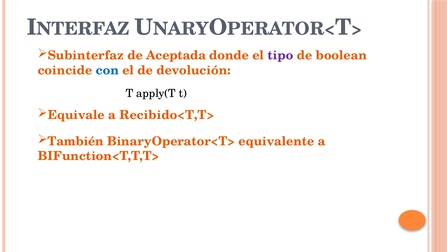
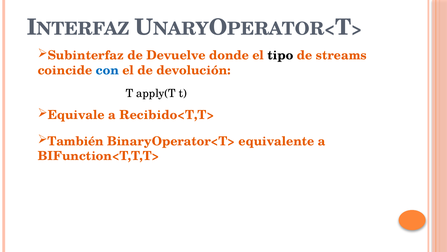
Aceptada: Aceptada -> Devuelve (176, 55)
tipo colour: purple -> black (280, 55)
boolean: boolean -> streams (341, 55)
